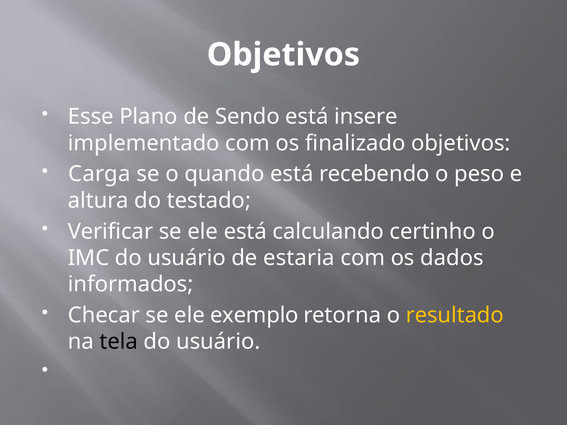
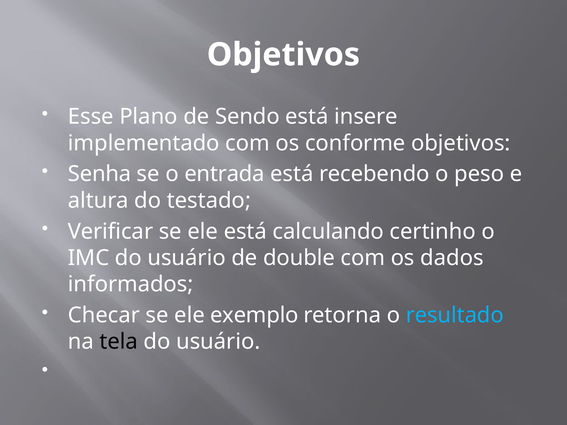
finalizado: finalizado -> conforme (355, 143)
Carga: Carga -> Senha (100, 174)
quando: quando -> entrada (225, 174)
estaria: estaria -> double (299, 258)
resultado colour: yellow -> light blue (455, 315)
